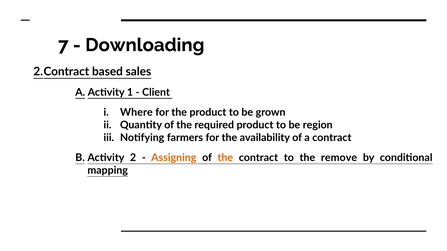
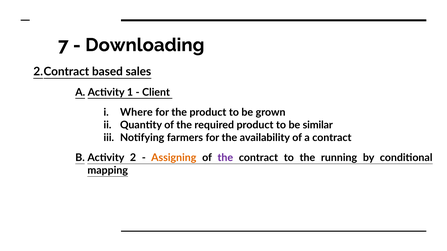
region: region -> similar (318, 125)
the colour: orange -> purple (225, 158)
remove: remove -> running (339, 158)
